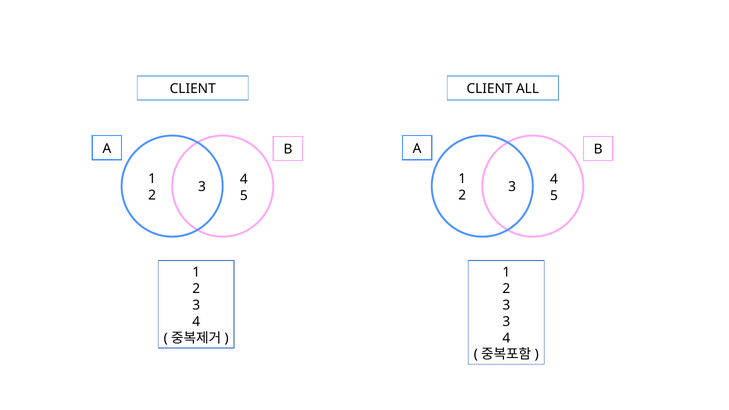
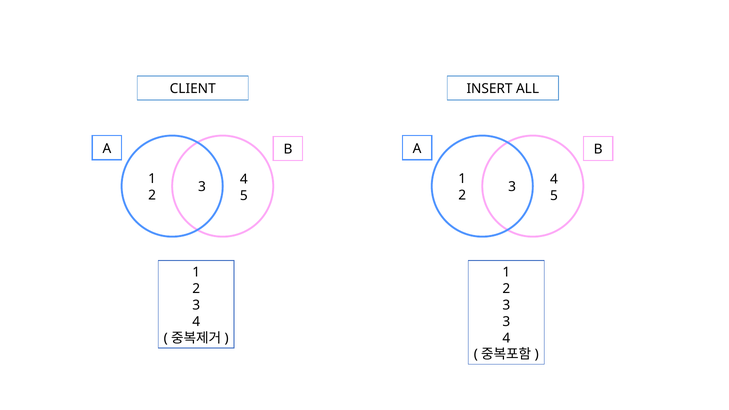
CLIENT: CLIENT -> INSERT (490, 89)
